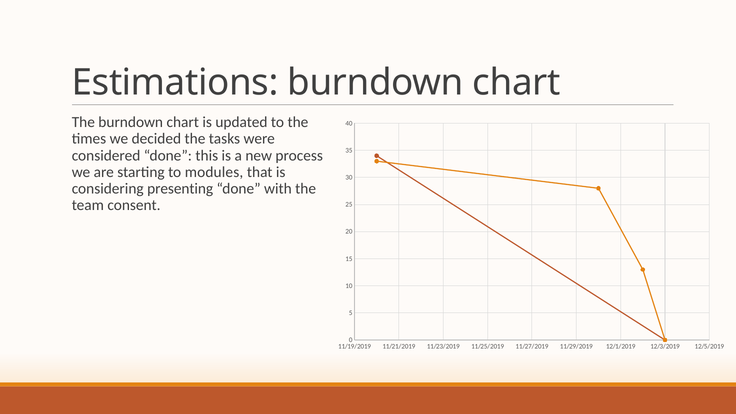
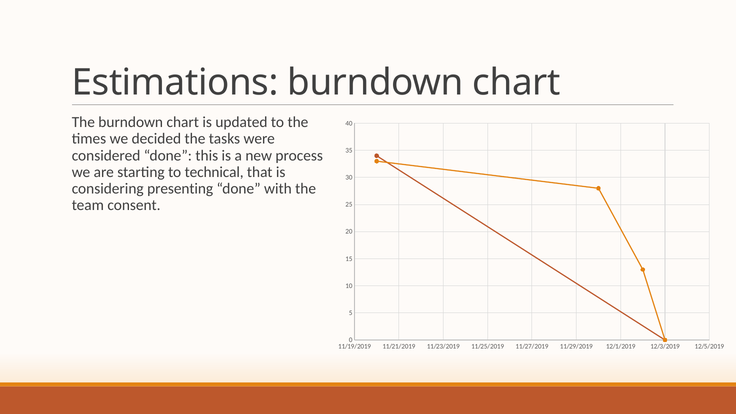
modules: modules -> technical (214, 172)
